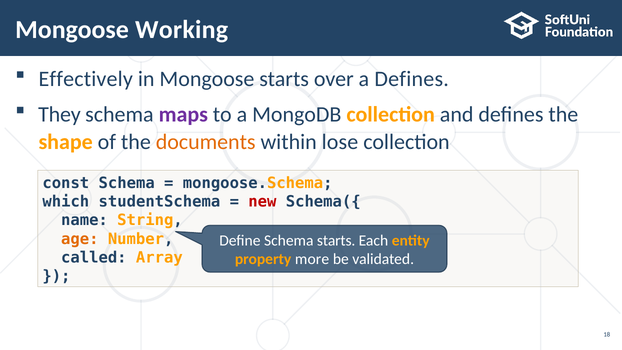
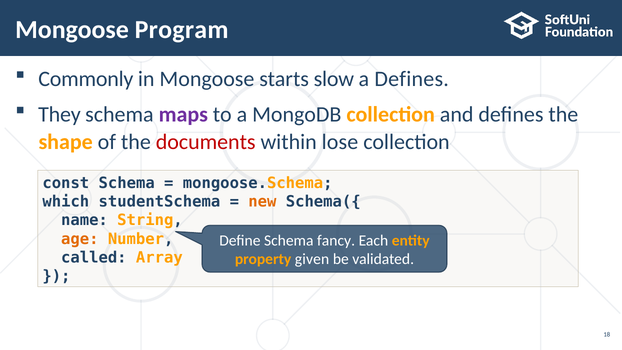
Working: Working -> Program (182, 29)
Effectively: Effectively -> Commonly (86, 79)
over: over -> slow (334, 79)
documents colour: orange -> red (206, 142)
new colour: red -> orange (262, 202)
Schema starts: starts -> fancy (336, 240)
more: more -> given (312, 259)
